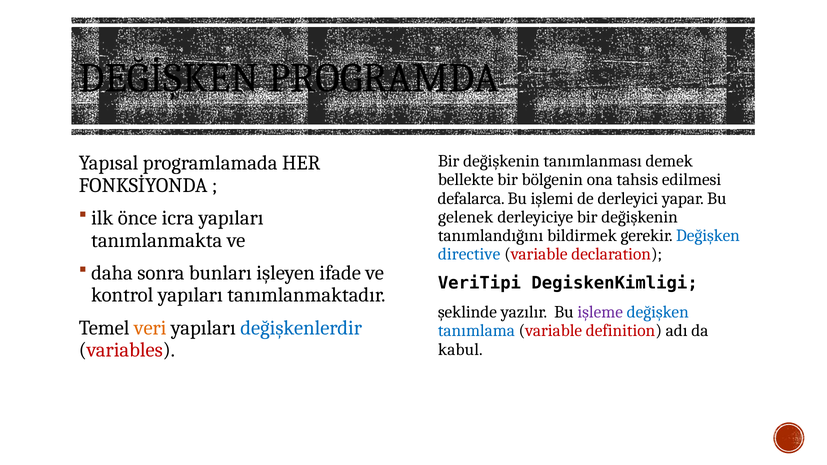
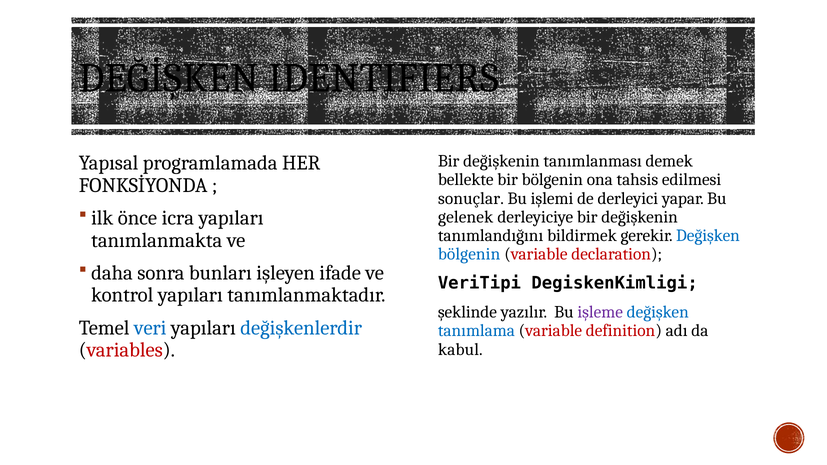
PROGRAMDA: PROGRAMDA -> IDENTIFIERS (384, 78)
defalarca: defalarca -> sonuçlar (471, 198)
directive: directive -> bölgenin (469, 254)
veri colour: orange -> blue (150, 328)
